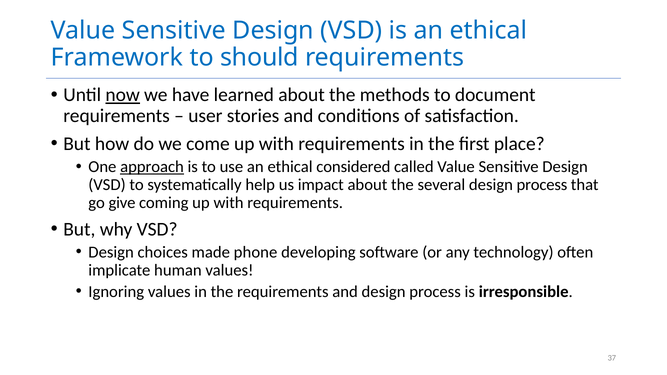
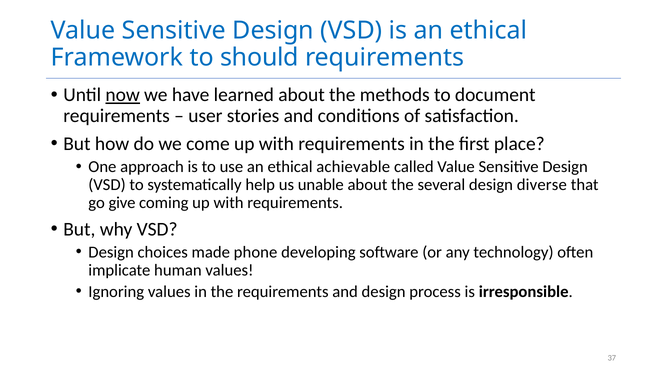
approach underline: present -> none (152, 167)
considered: considered -> achievable (353, 167)
impact: impact -> unable (321, 185)
several design process: process -> diverse (542, 185)
